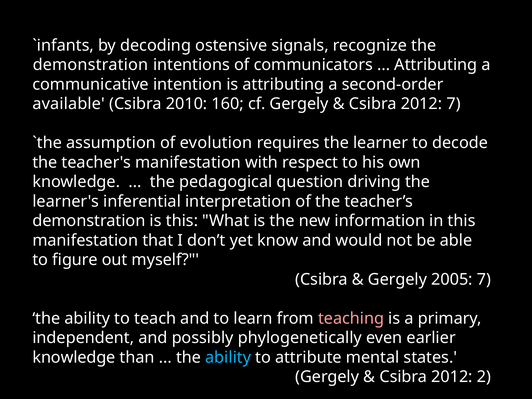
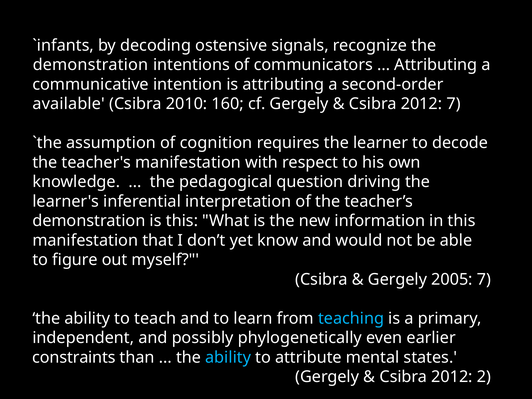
evolution: evolution -> cognition (216, 143)
teaching colour: pink -> light blue (351, 318)
knowledge: knowledge -> constraints (74, 357)
